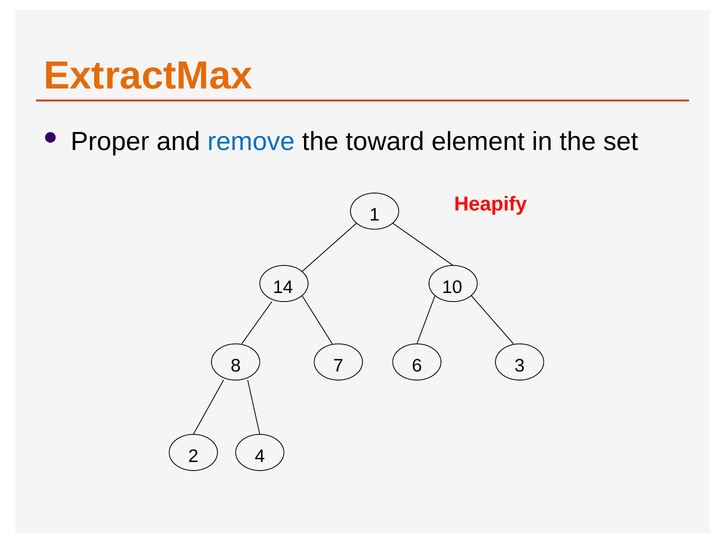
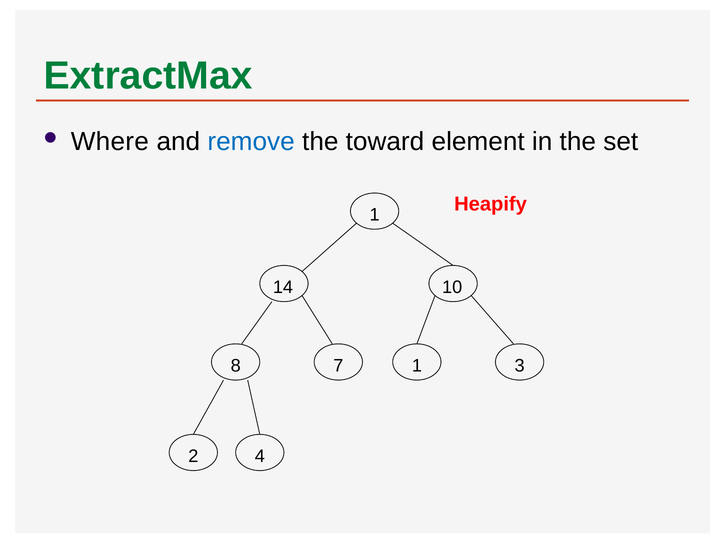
ExtractMax colour: orange -> green (148, 76)
Proper: Proper -> Where (110, 142)
7 6: 6 -> 1 (417, 366)
